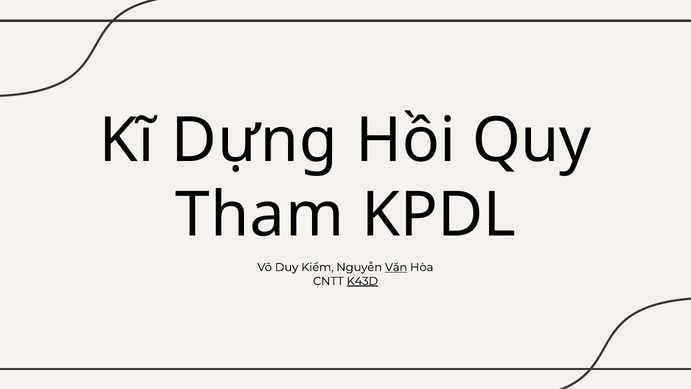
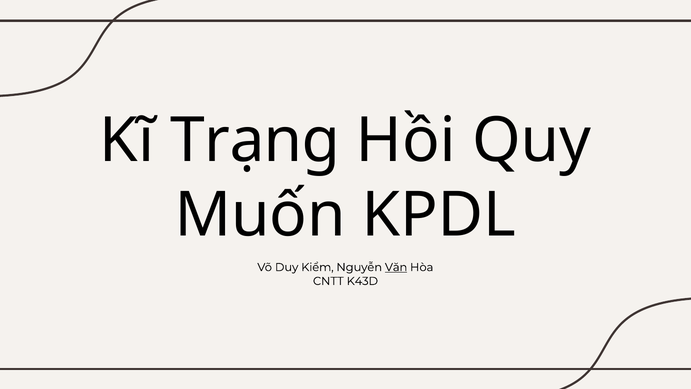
Dựng: Dựng -> Trạng (255, 140)
Tham: Tham -> Muốn (260, 215)
K43D underline: present -> none (362, 281)
